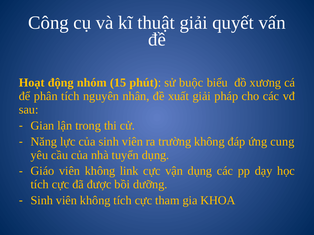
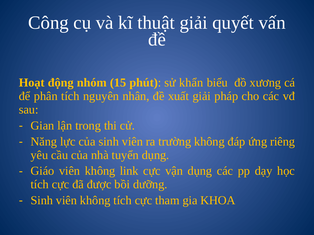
buộc: buộc -> khẩn (191, 83)
cung: cung -> riêng (283, 142)
